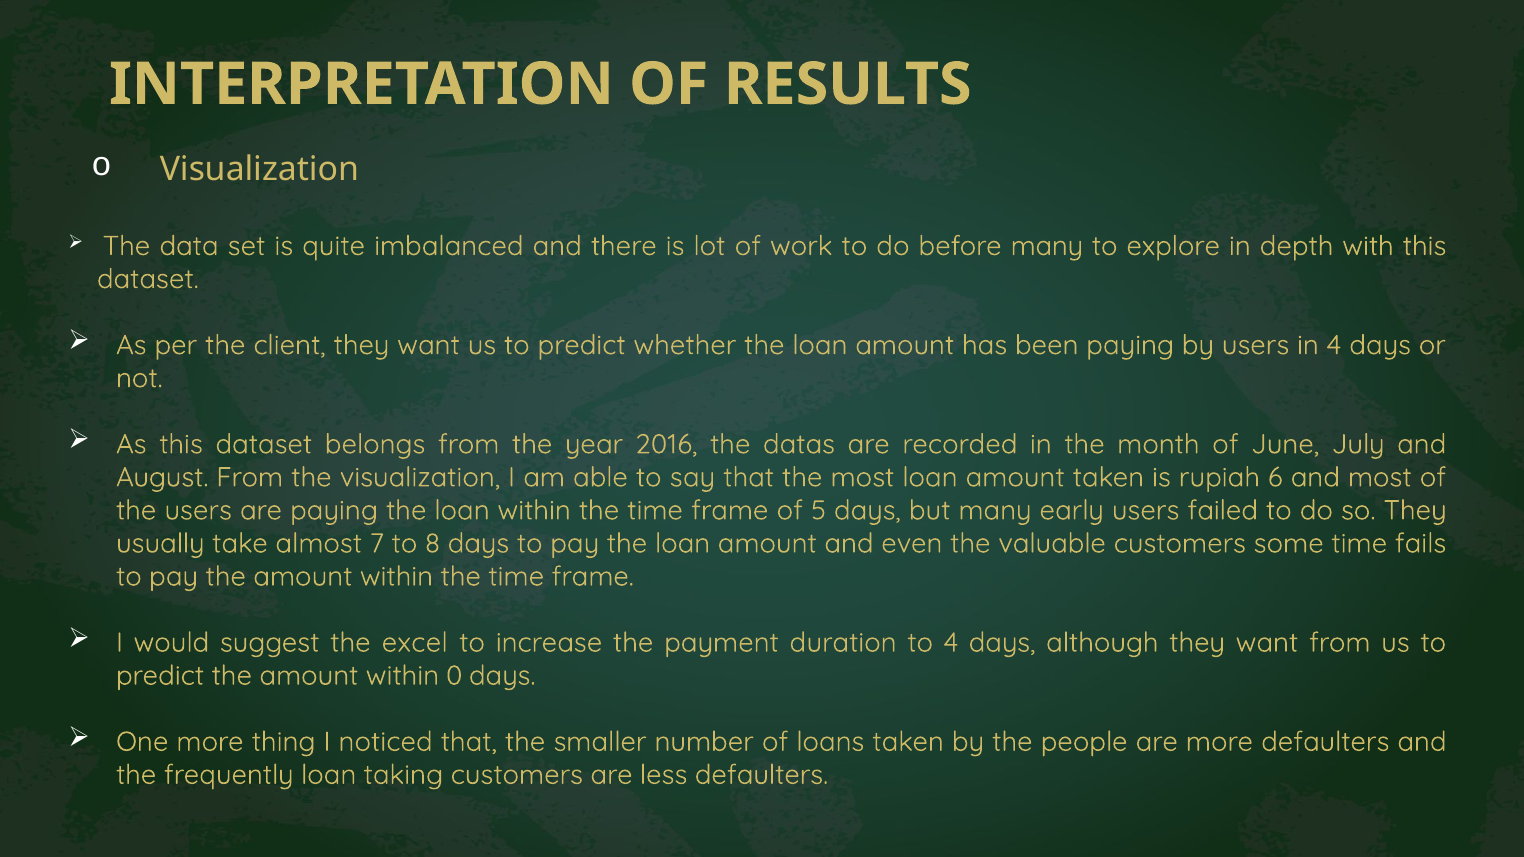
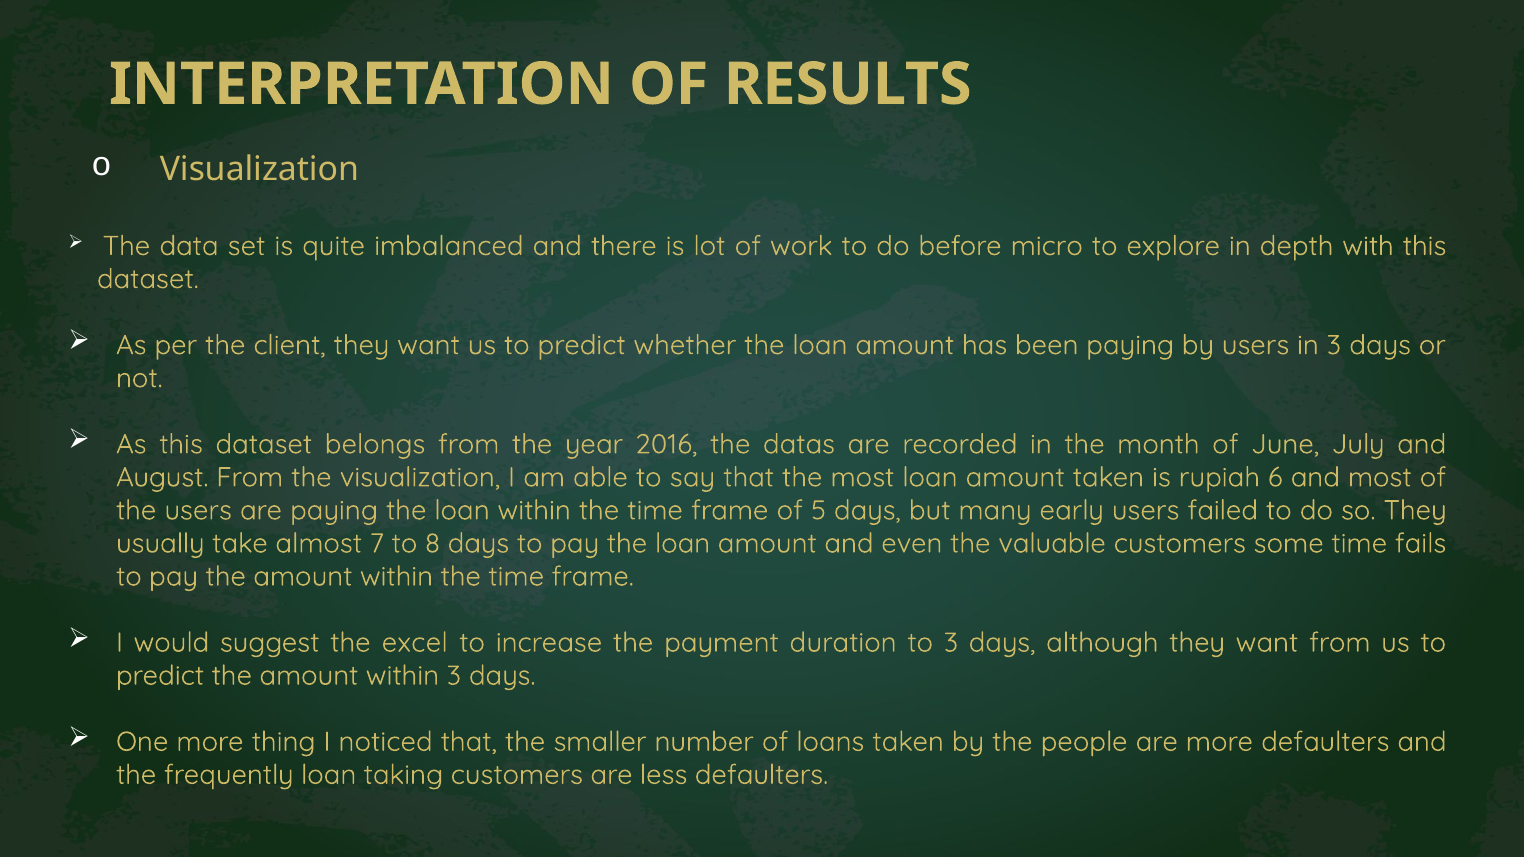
before many: many -> micro (1047, 246)
in 4: 4 -> 3 (1334, 345)
to 4: 4 -> 3 (951, 643)
within 0: 0 -> 3 (454, 676)
